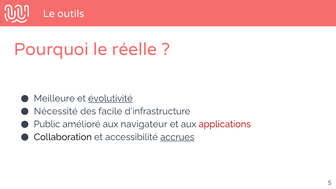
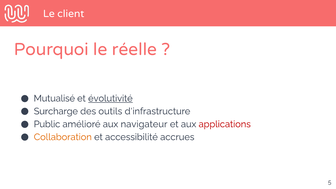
outils: outils -> client (71, 14)
Meilleure: Meilleure -> Mutualisé (54, 98)
Nécessité: Nécessité -> Surcharge (56, 111)
facile: facile -> outils (110, 111)
Collaboration colour: black -> orange (63, 137)
accrues underline: present -> none (177, 137)
